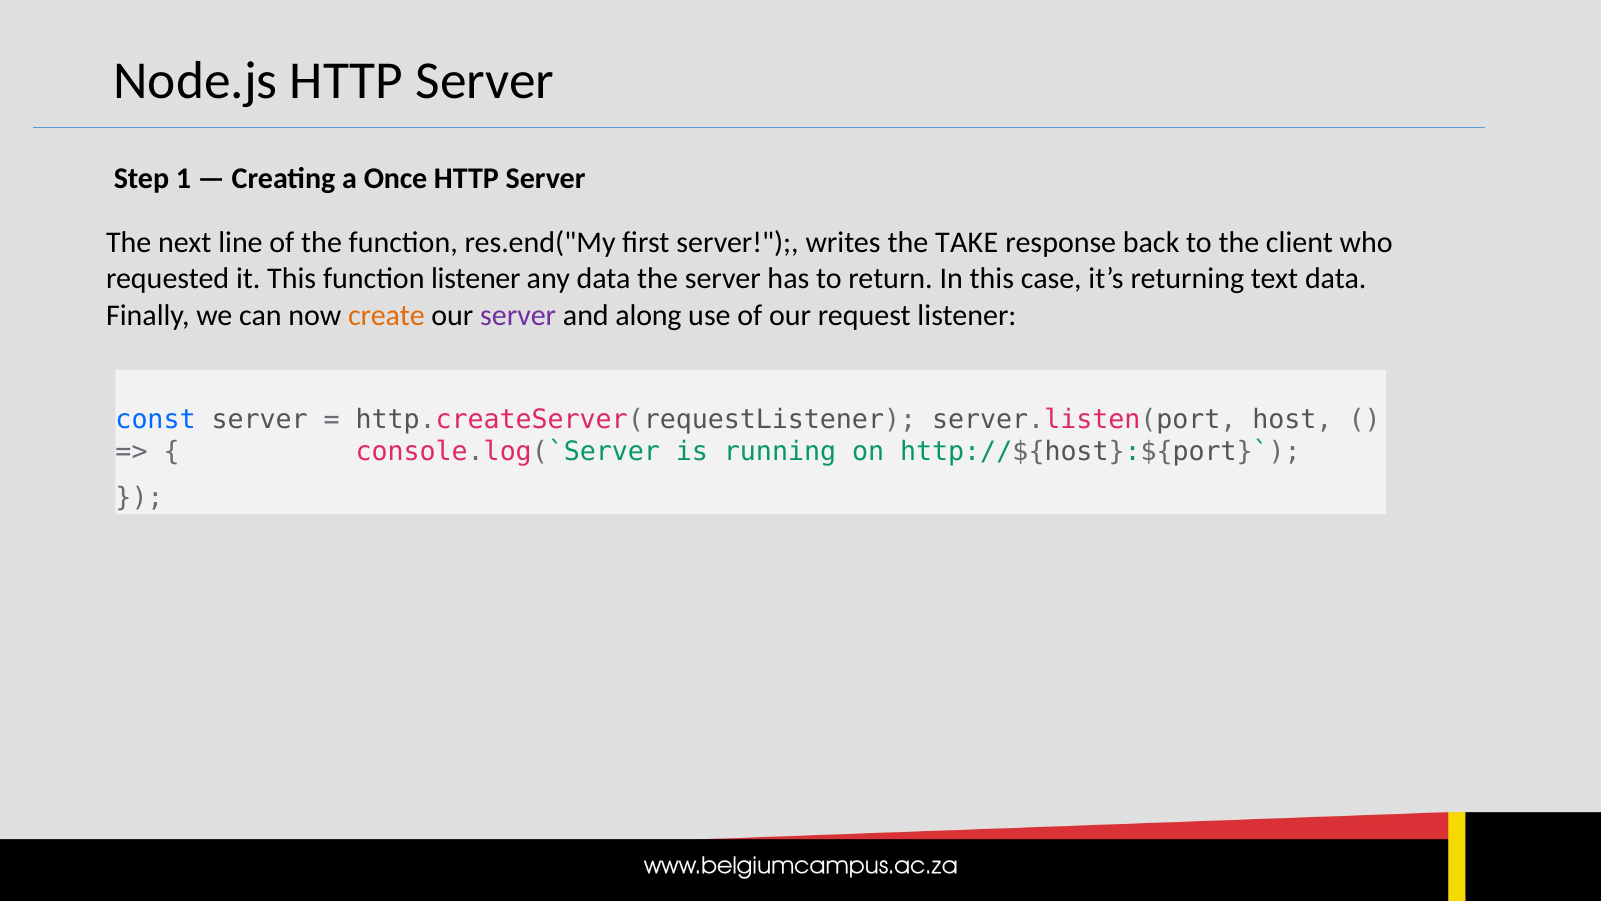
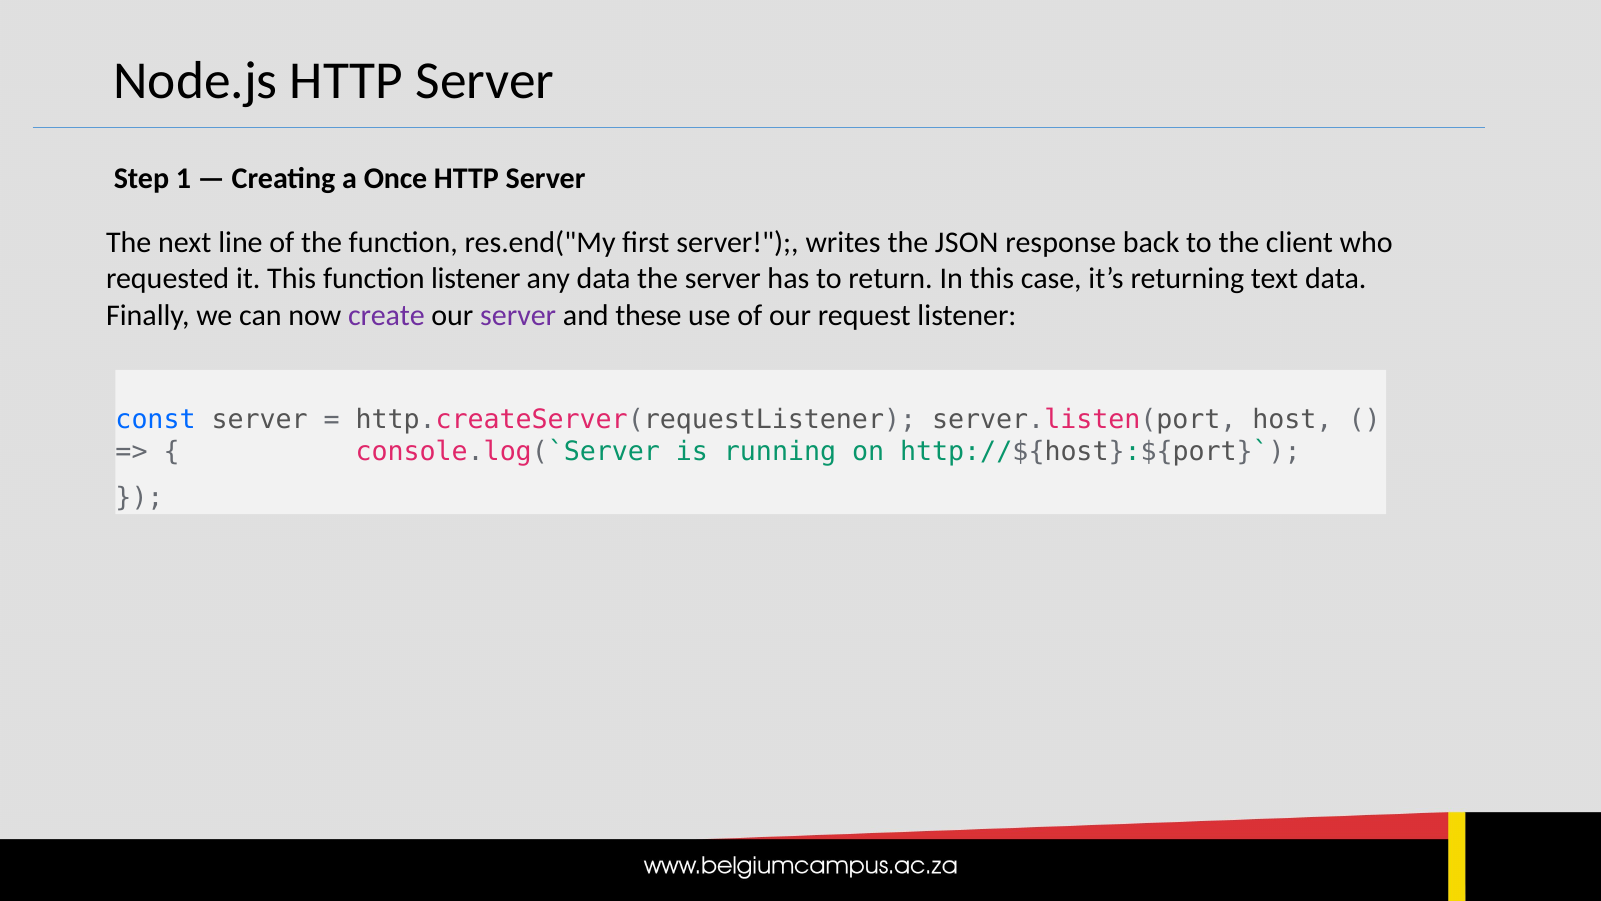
TAKE: TAKE -> JSON (967, 243)
create colour: orange -> purple (386, 315)
along: along -> these (649, 315)
